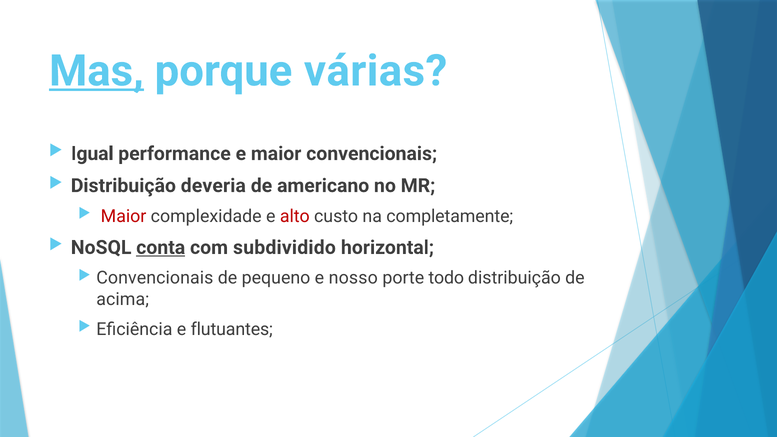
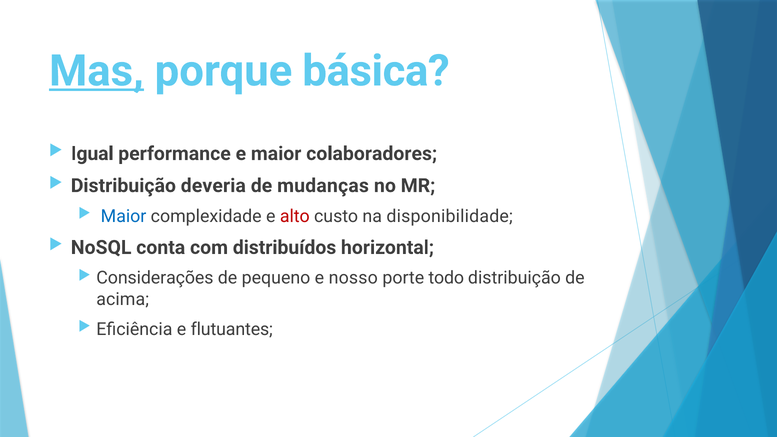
várias: várias -> básica (376, 71)
maior convencionais: convencionais -> colaboradores (372, 154)
americano: americano -> mudanças (323, 186)
Maior colour: red -> blue (124, 216)
completamente: completamente -> disponibilidade (450, 216)
conta underline: present -> none (161, 248)
subdividido: subdividido -> distribuídos (285, 248)
Convencionais: Convencionais -> Considerações (155, 278)
